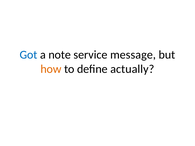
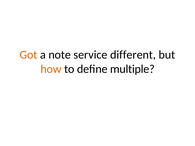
Got colour: blue -> orange (28, 55)
message: message -> different (133, 55)
actually: actually -> multiple (132, 69)
